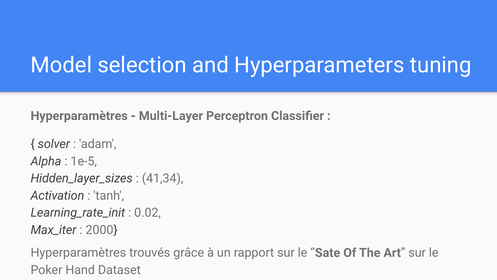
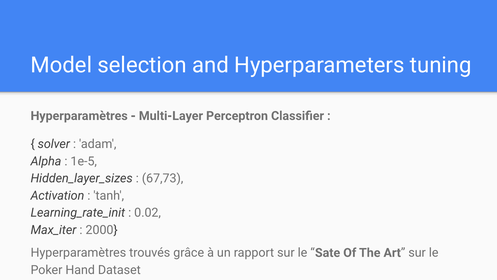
41,34: 41,34 -> 67,73 (163, 178)
